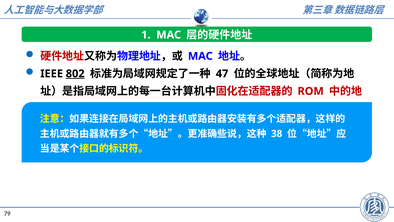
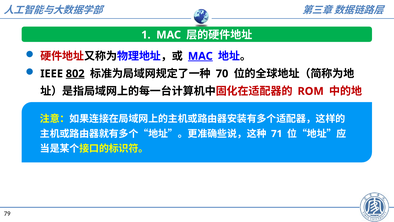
MAC underline: none -> present (200, 56)
47: 47 -> 70 (222, 74)
38: 38 -> 71 (277, 134)
